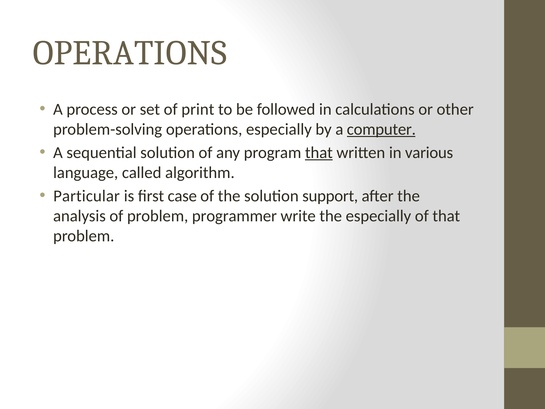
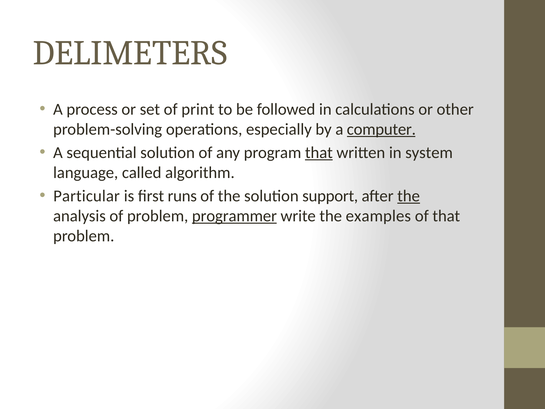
OPERATIONS: OPERATIONS -> DELIMETERS (130, 53)
various: various -> system (429, 153)
case: case -> runs (182, 196)
the underline: none -> present (409, 196)
programmer underline: none -> present (234, 216)
the especially: especially -> examples (378, 216)
